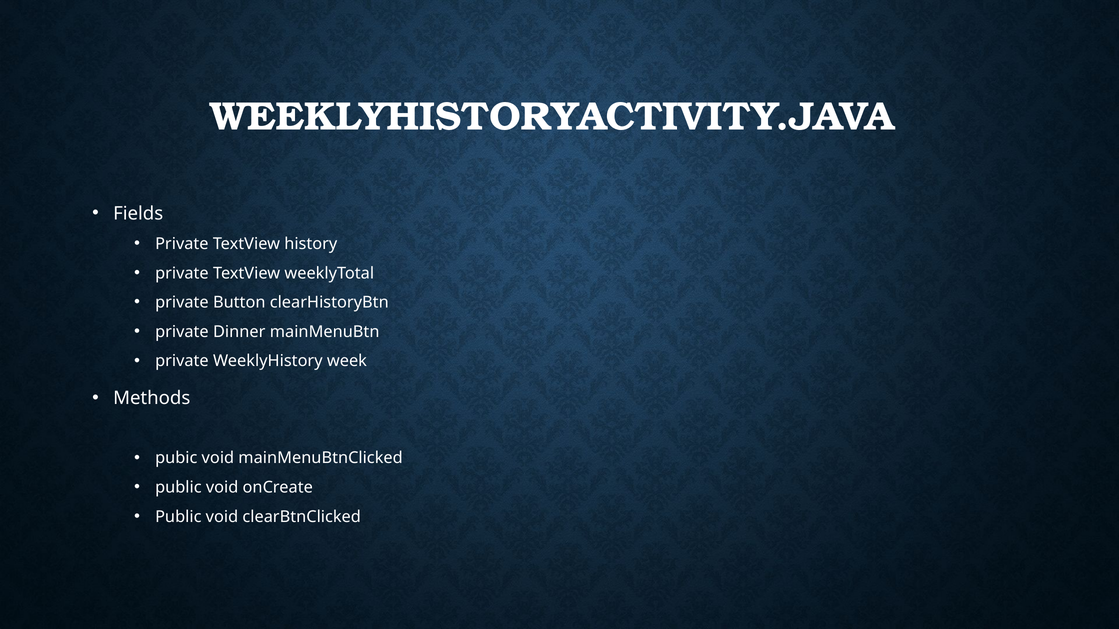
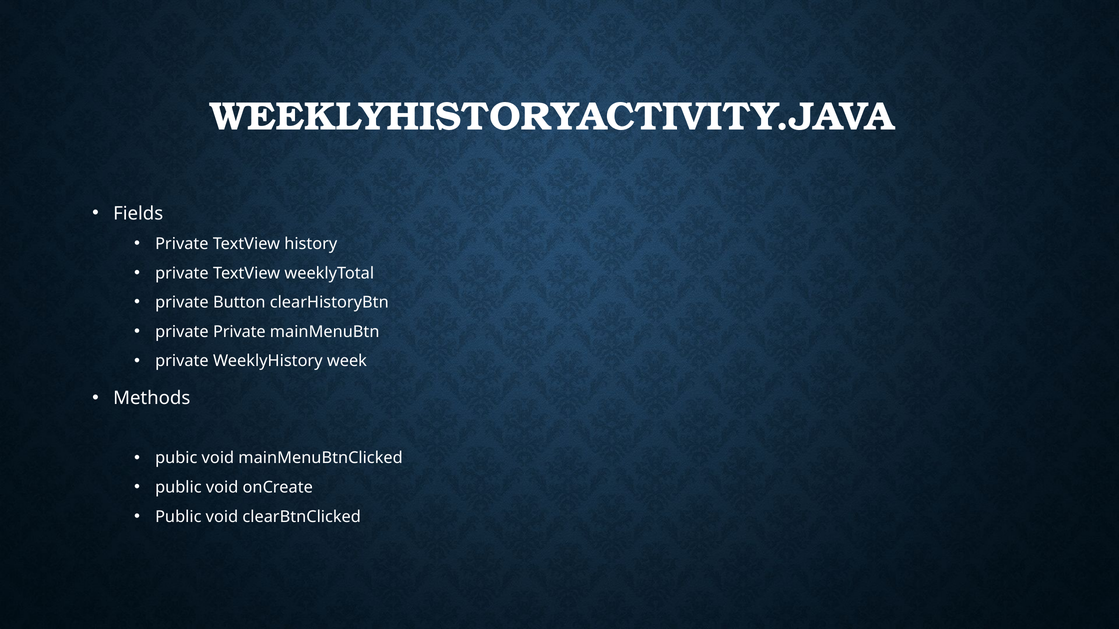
private Dinner: Dinner -> Private (239, 332)
